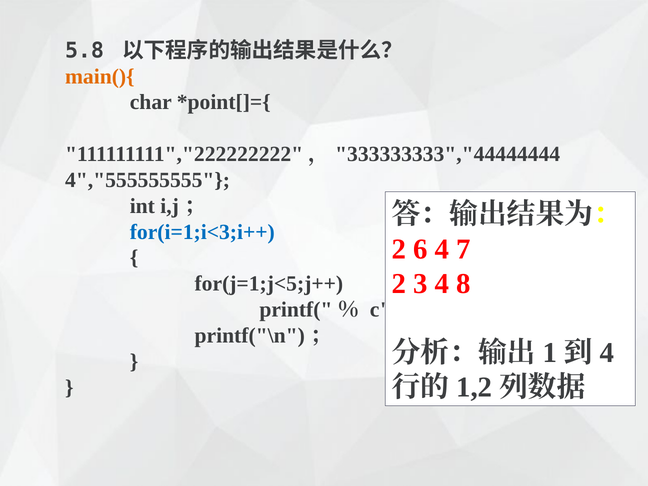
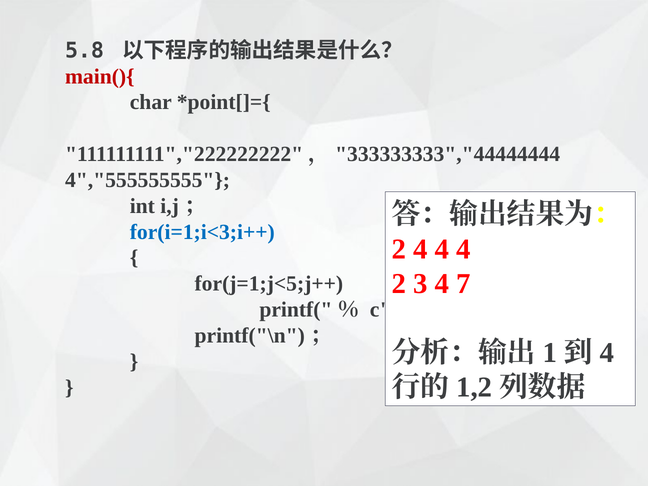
main(){ colour: orange -> red (100, 76)
2 6: 6 -> 4 (420, 249)
7: 7 -> 4 (464, 249)
8: 8 -> 7 (464, 284)
